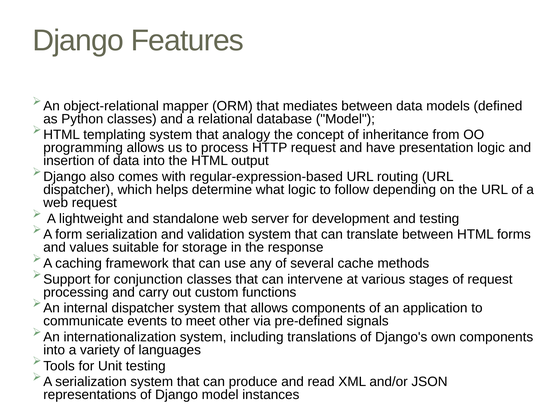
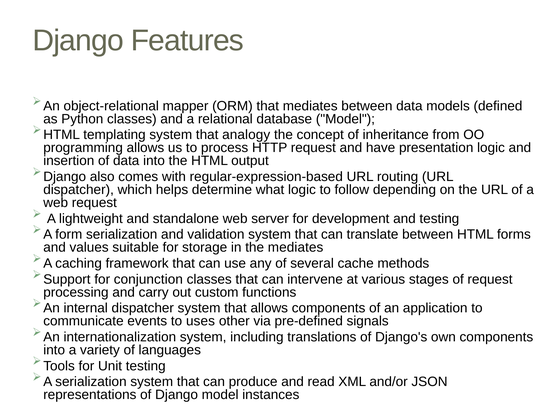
the response: response -> mediates (296, 247)
meet: meet -> uses (200, 321)
